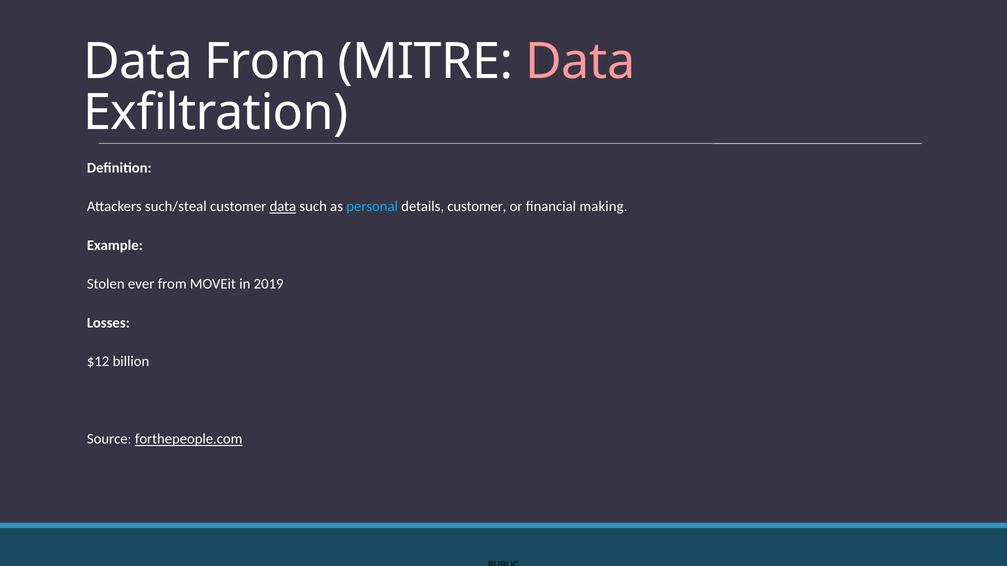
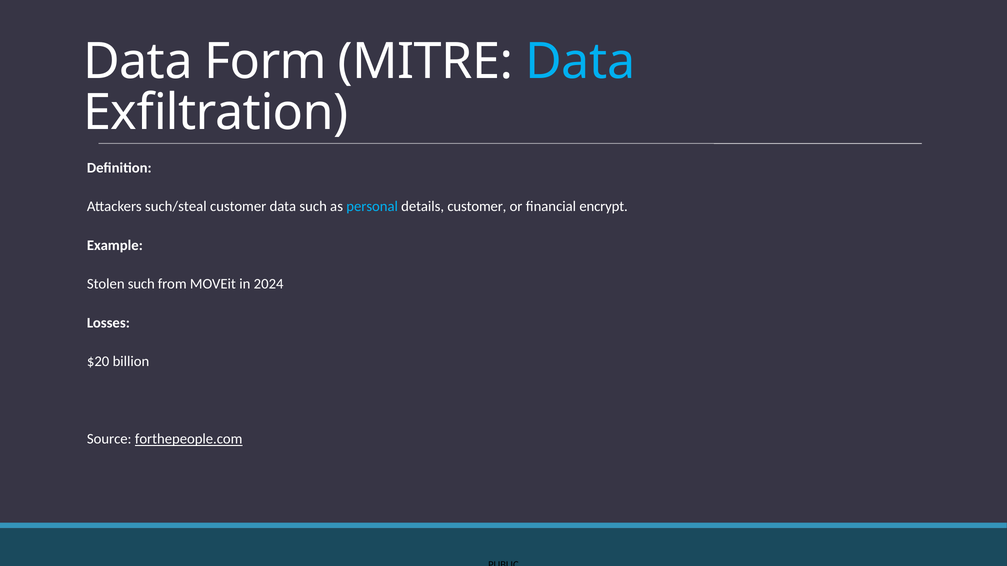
Data From: From -> Form (266, 62)
Data colour: pink -> light blue (580, 62)
data underline: present -> none (283, 207)
making: making -> encrypt (604, 207)
Stolen ever: ever -> such (141, 284)
2019: 2019 -> 2024 (269, 284)
$12: $12 -> $20 (98, 362)
